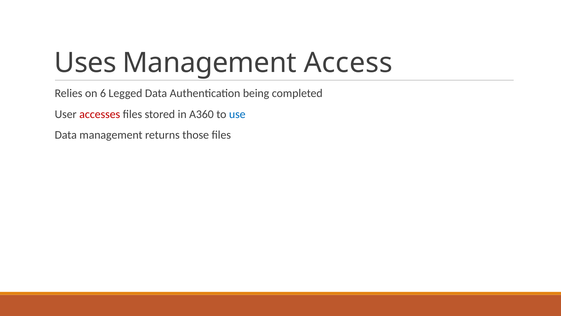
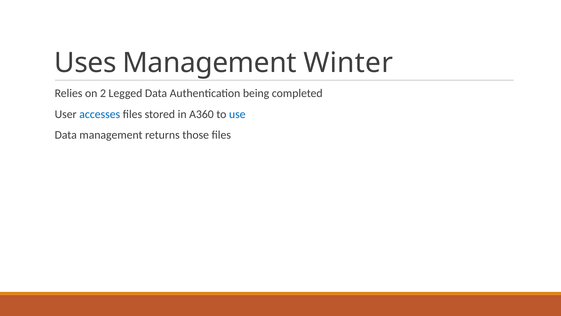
Access: Access -> Winter (348, 63)
6: 6 -> 2 (103, 93)
accesses colour: red -> blue (100, 114)
